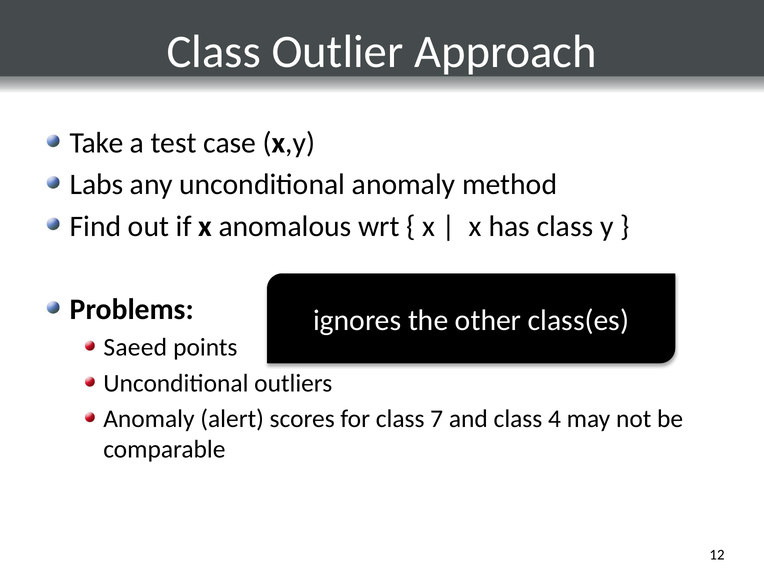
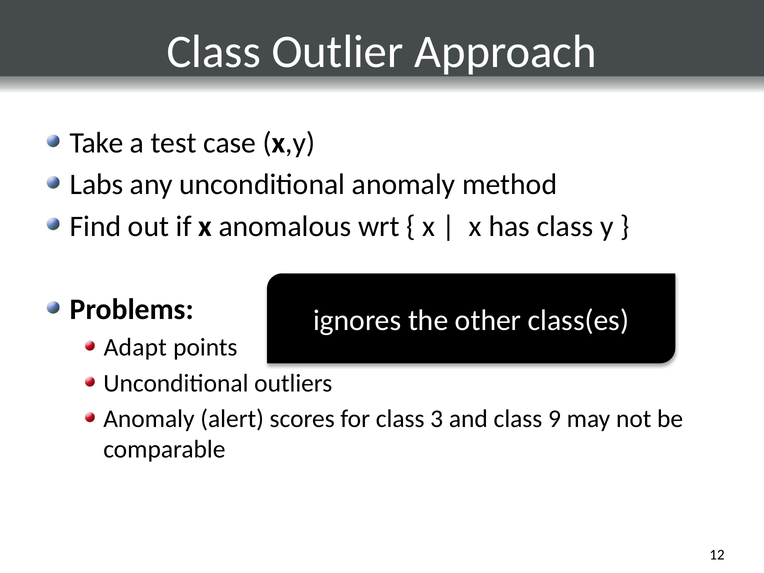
Saeed: Saeed -> Adapt (135, 347)
7: 7 -> 3 (437, 419)
4: 4 -> 9 (555, 419)
